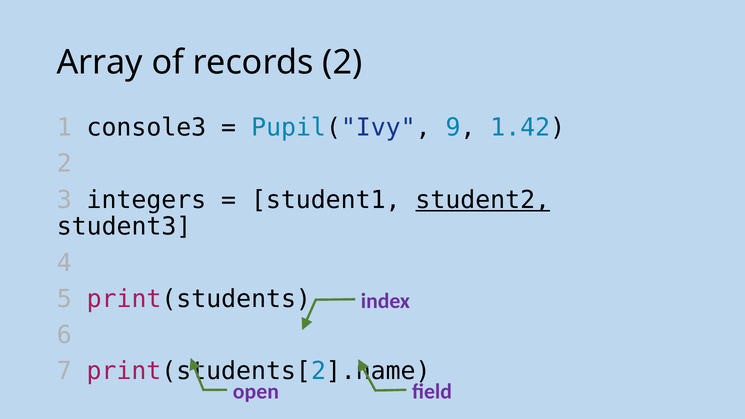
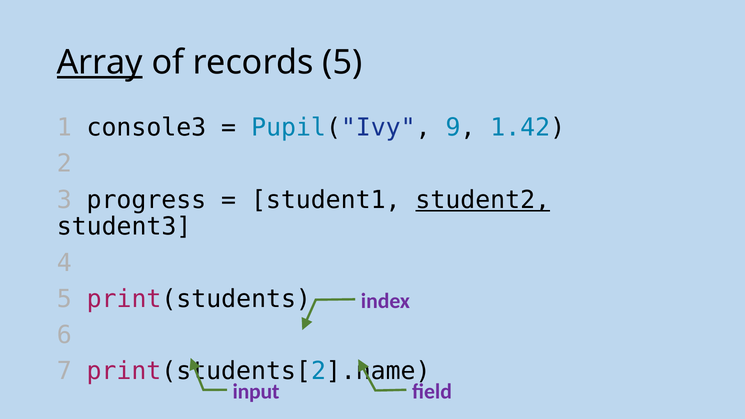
Array underline: none -> present (100, 63)
records 2: 2 -> 5 (342, 63)
integers: integers -> progress (146, 200)
open: open -> input (256, 391)
